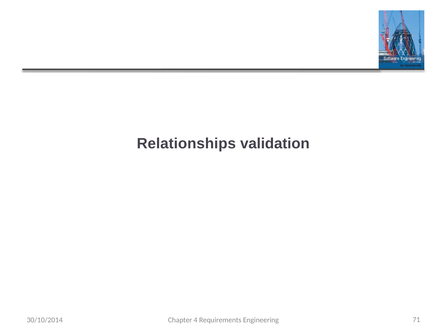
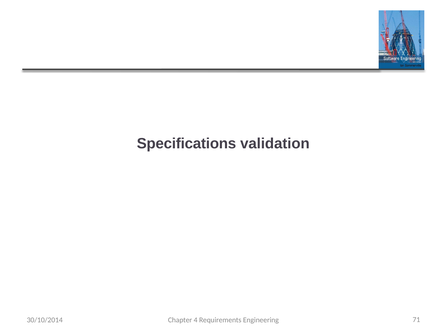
Relationships: Relationships -> Specifications (186, 144)
